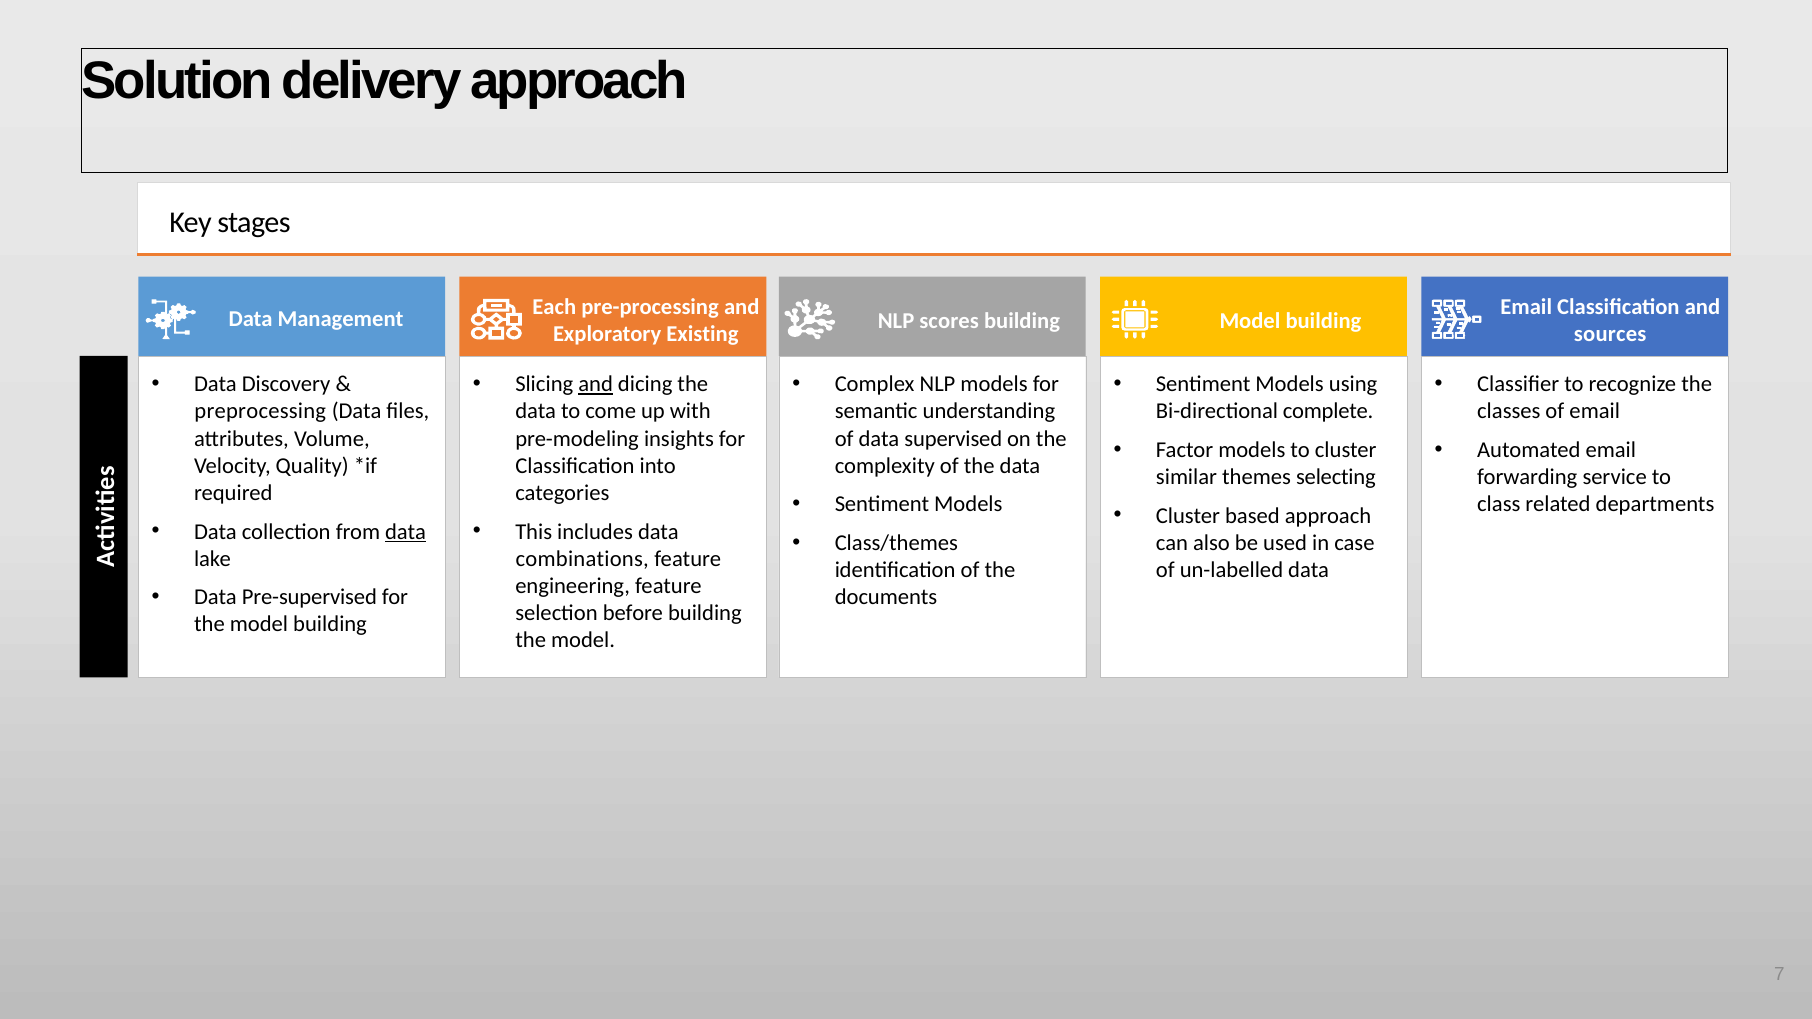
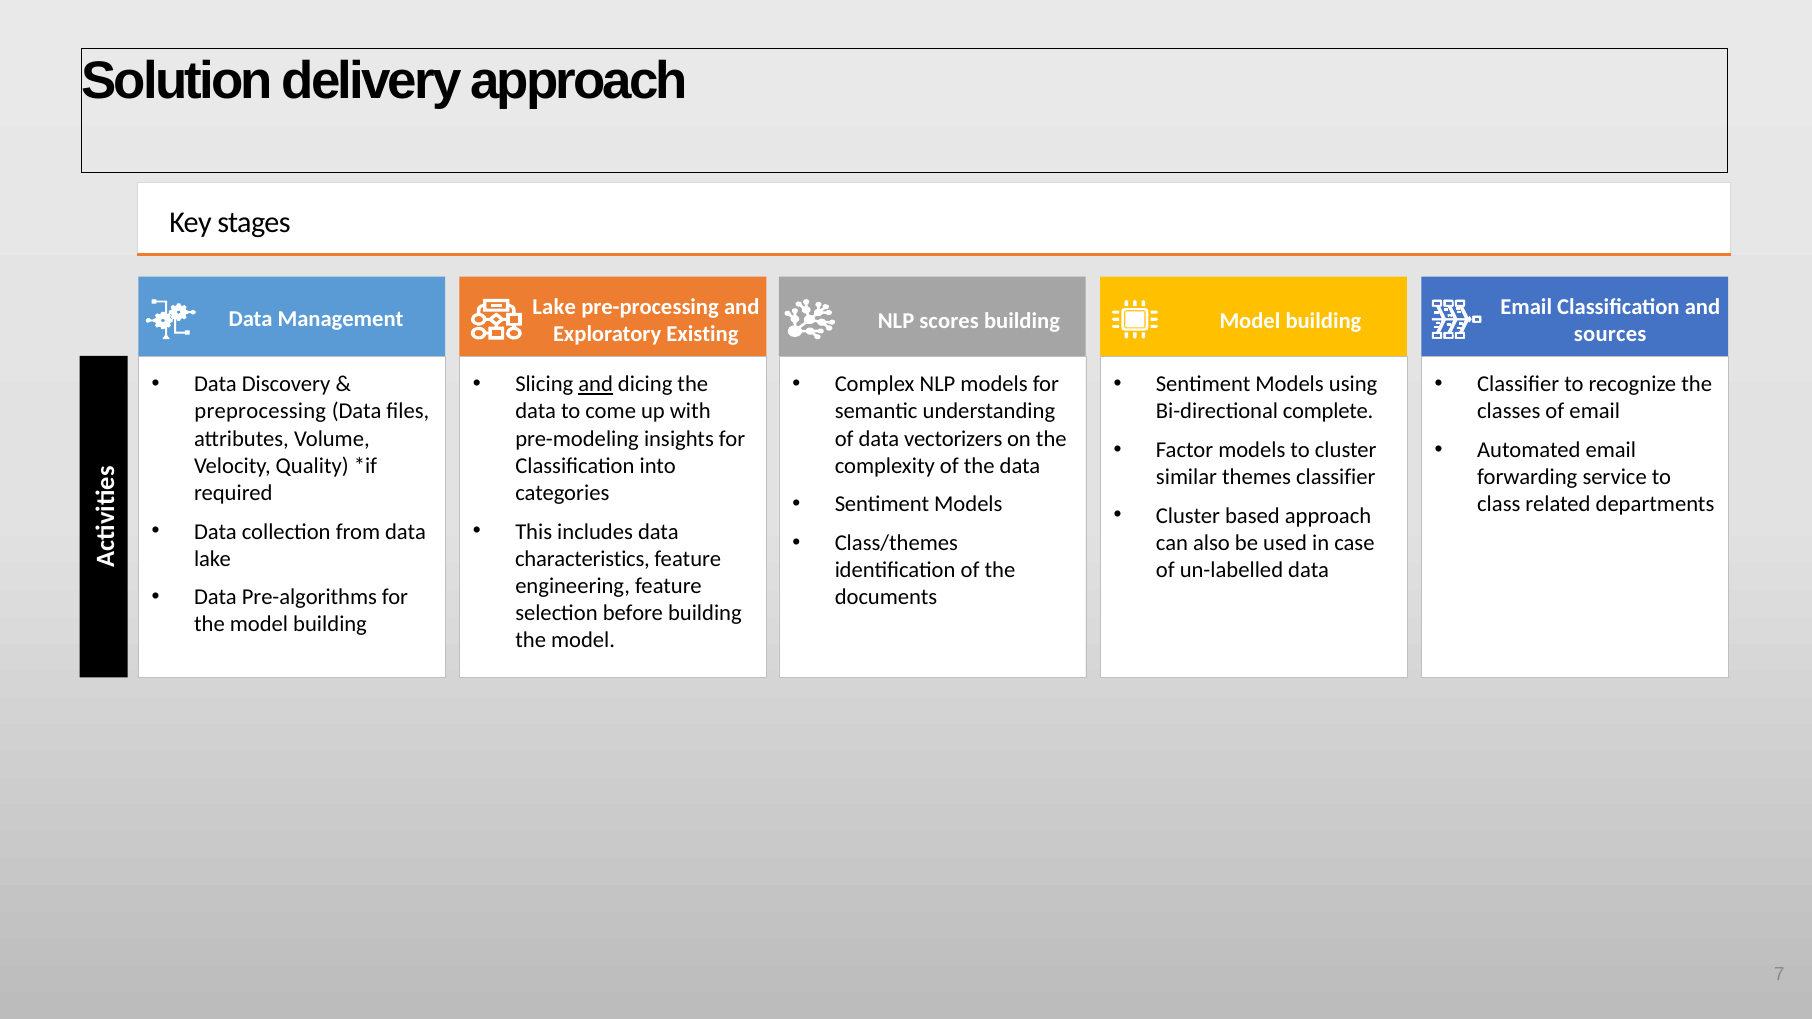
Each: Each -> Lake (554, 307)
supervised: supervised -> vectorizers (953, 439)
themes selecting: selecting -> classifier (1336, 477)
data underline: present -> none (406, 532)
combinations: combinations -> characteristics (582, 559)
Pre-supervised: Pre-supervised -> Pre-algorithms (309, 597)
